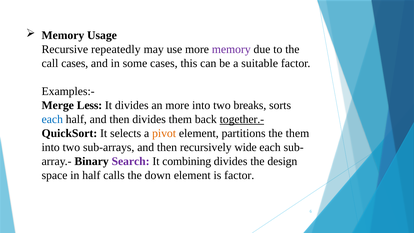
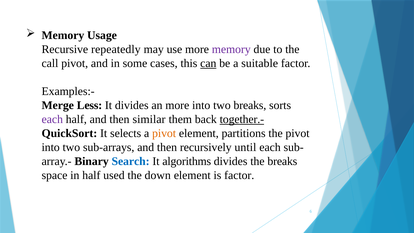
call cases: cases -> pivot (75, 63)
can underline: none -> present (208, 63)
each colour: blue -> purple (52, 119)
then divides: divides -> similar (149, 119)
the them: them -> pivot (298, 133)
wide: wide -> until (245, 147)
Search colour: purple -> blue (131, 161)
combining: combining -> algorithms (187, 161)
the design: design -> breaks (282, 161)
calls: calls -> used (114, 175)
